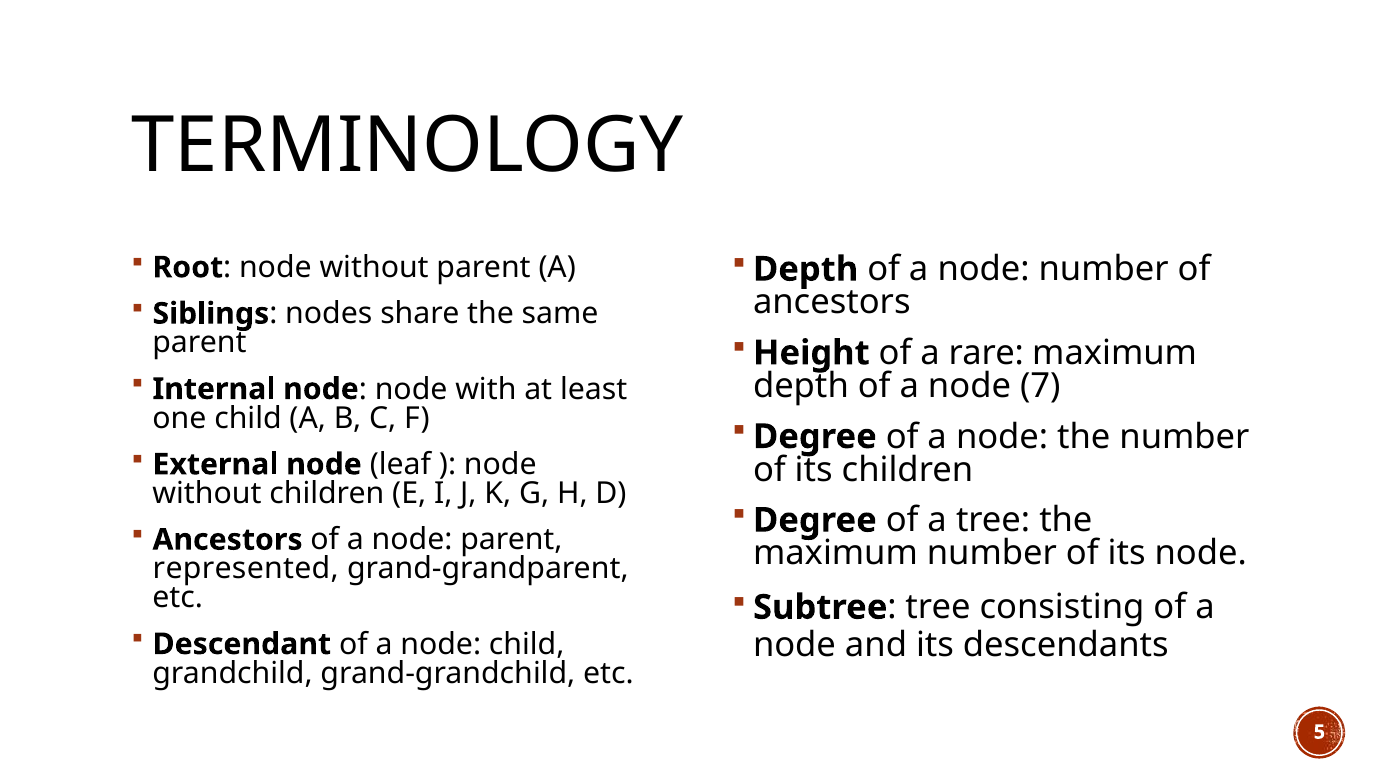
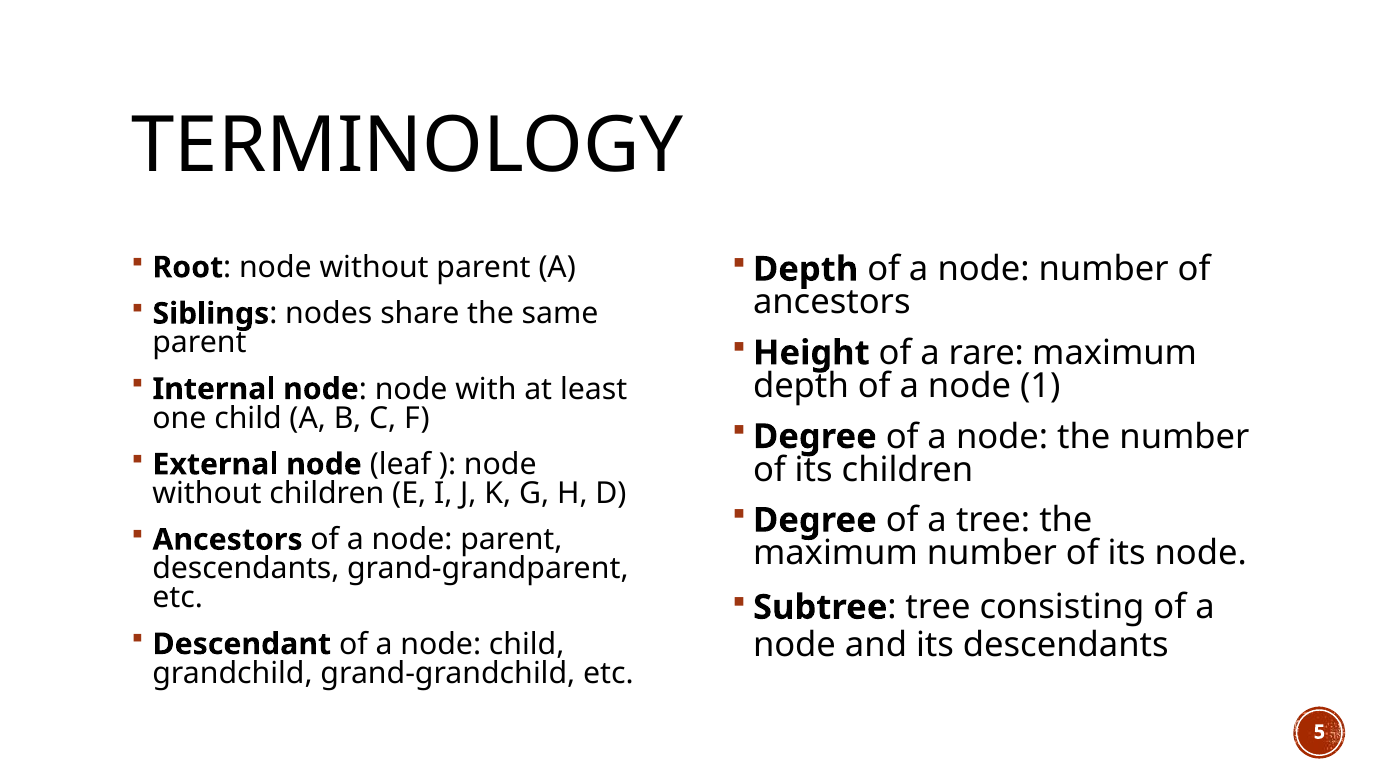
7: 7 -> 1 (1040, 386)
represented: represented -> descendants (246, 569)
